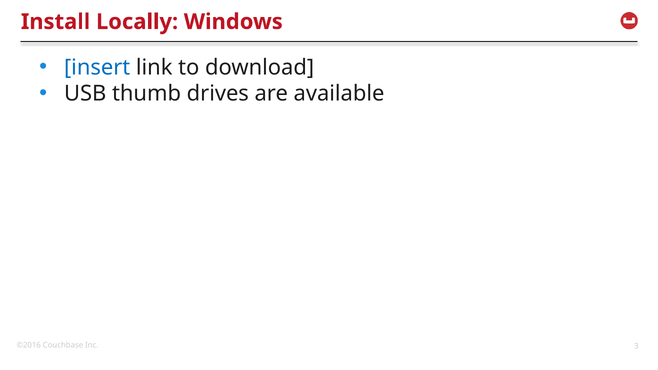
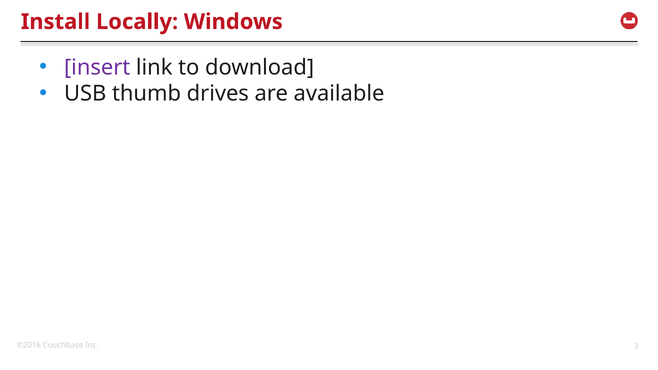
insert colour: blue -> purple (97, 67)
